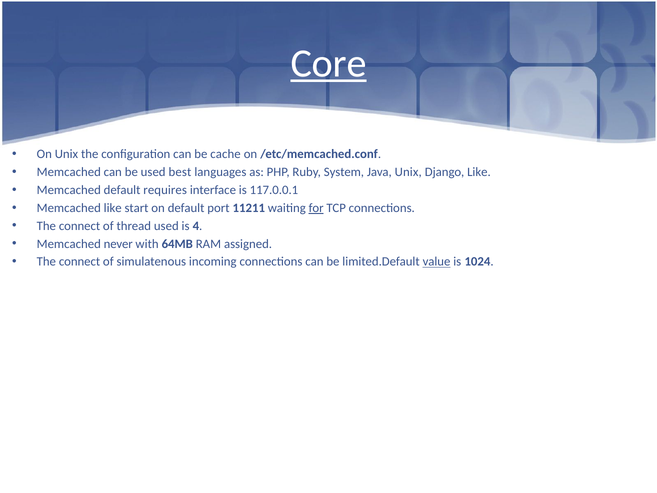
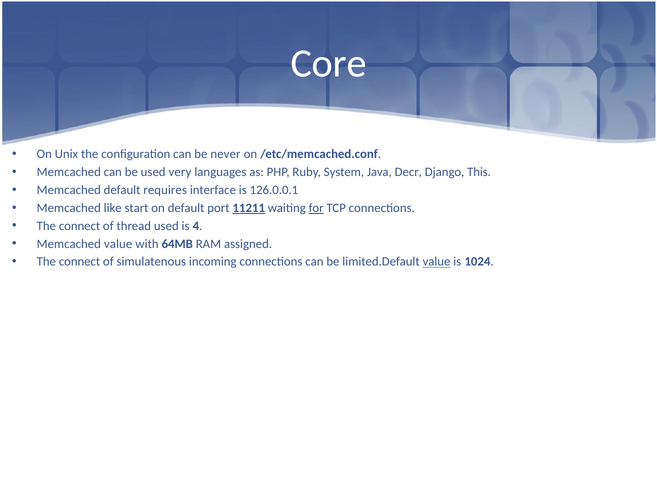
Core underline: present -> none (329, 64)
cache: cache -> never (225, 154)
best: best -> very (180, 172)
Java Unix: Unix -> Decr (408, 172)
Django Like: Like -> This (479, 172)
117.0.0.1: 117.0.0.1 -> 126.0.0.1 (274, 190)
11211 underline: none -> present (249, 208)
Memcached never: never -> value (118, 244)
